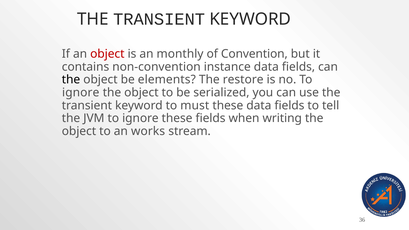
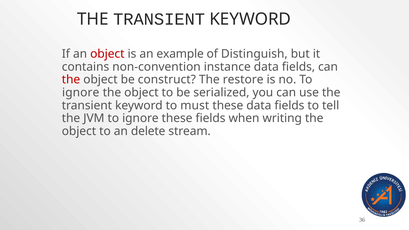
monthly: monthly -> example (180, 54)
Convention: Convention -> Distinguish (254, 54)
the colour: black -> red (71, 80)
elements: elements -> construct (167, 80)
works: works -> delete (148, 131)
